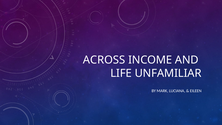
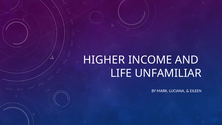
ACROSS: ACROSS -> HIGHER (104, 60)
